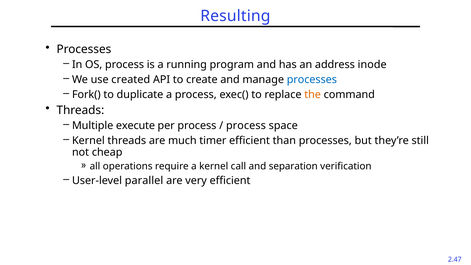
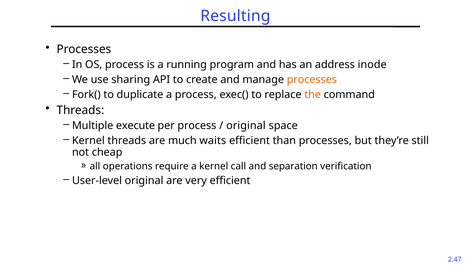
created: created -> sharing (131, 80)
processes colour: blue -> orange (312, 80)
process: process -> original (246, 126)
timer: timer -> waits (213, 140)
User-level parallel: parallel -> original (144, 181)
